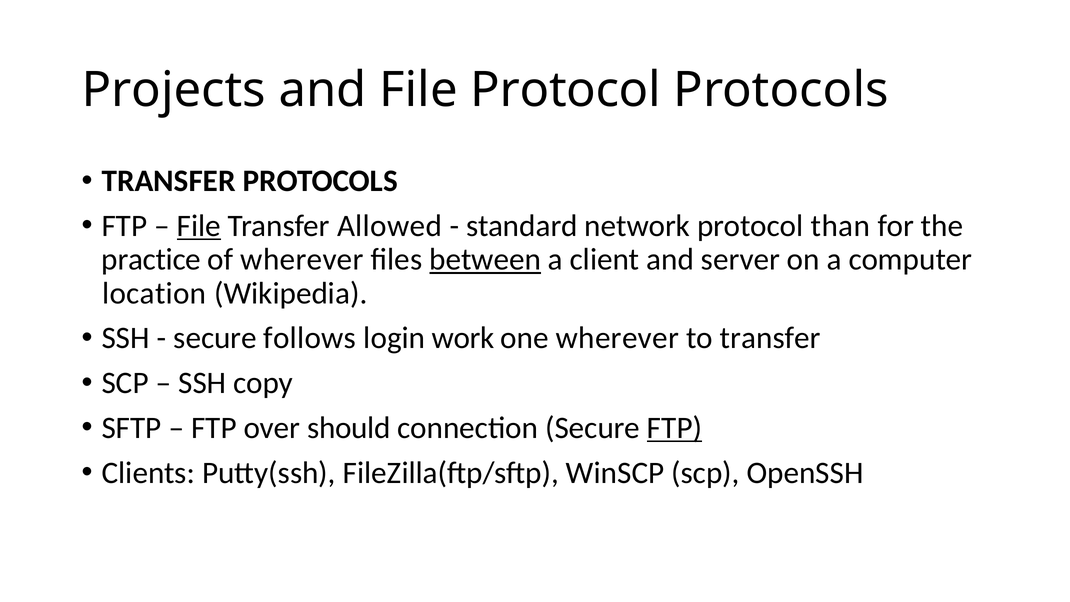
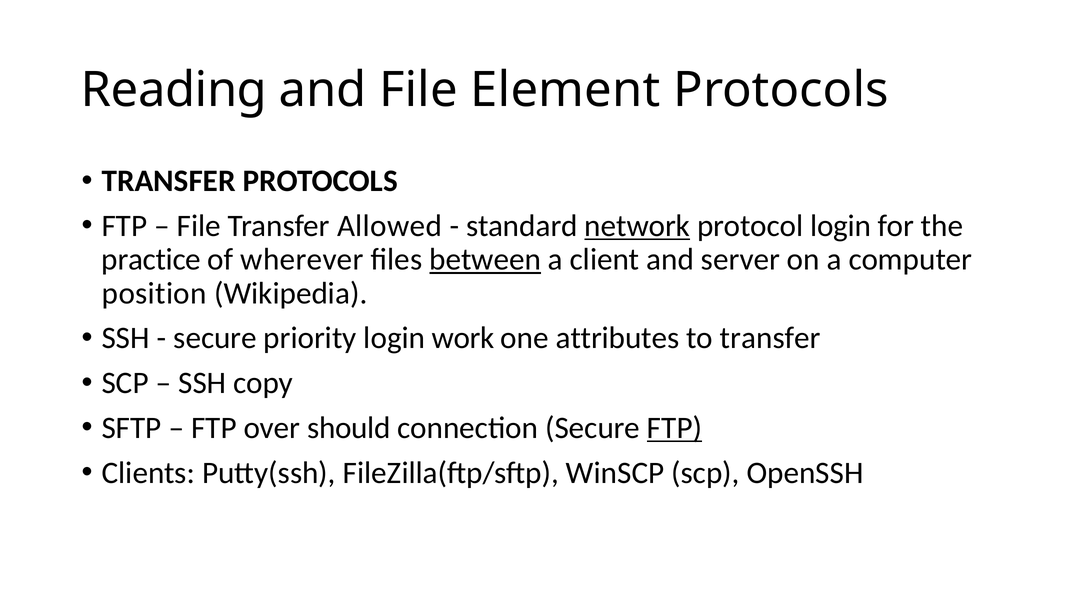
Projects: Projects -> Reading (174, 90)
File Protocol: Protocol -> Element (565, 90)
File underline: present -> none (199, 226)
network underline: none -> present (637, 226)
protocol than: than -> login (841, 226)
location: location -> position (154, 293)
follows: follows -> priority (310, 338)
one wherever: wherever -> attributes (618, 338)
